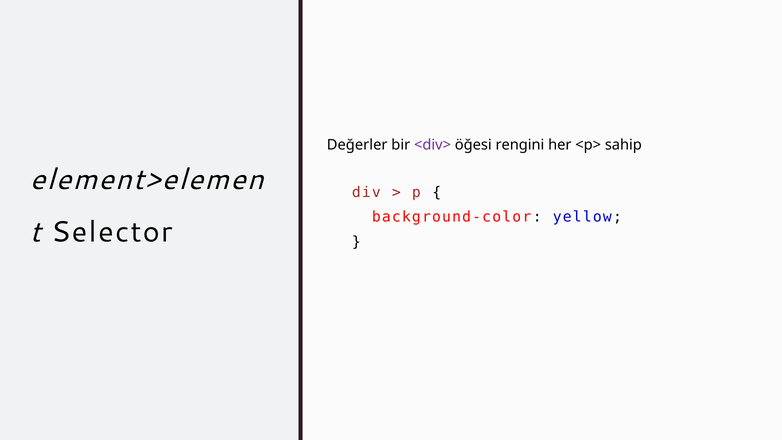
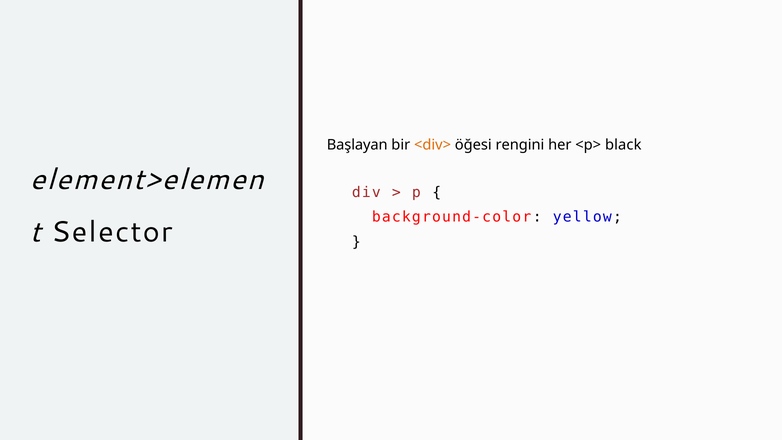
Değerler: Değerler -> Başlayan (357, 145)
<div> colour: purple -> orange (433, 145)
sahip: sahip -> black (623, 145)
